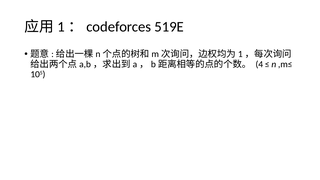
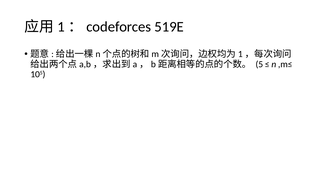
4: 4 -> 5 (259, 64)
